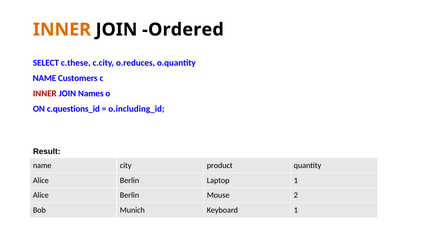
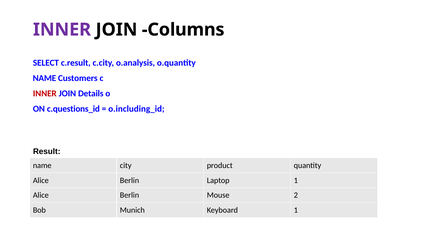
INNER colour: orange -> purple (62, 30)
Ordered: Ordered -> Columns (183, 30)
c.these: c.these -> c.result (76, 63)
o.reduces: o.reduces -> o.analysis (135, 63)
Names: Names -> Details (91, 94)
